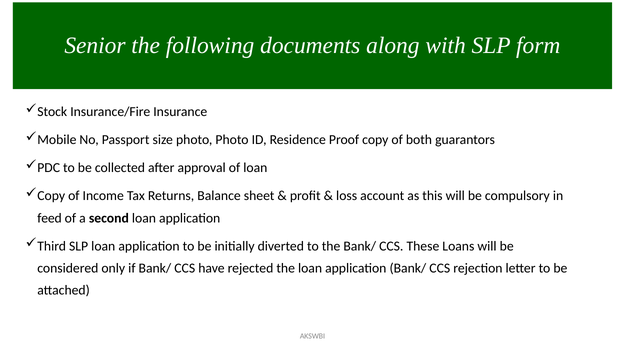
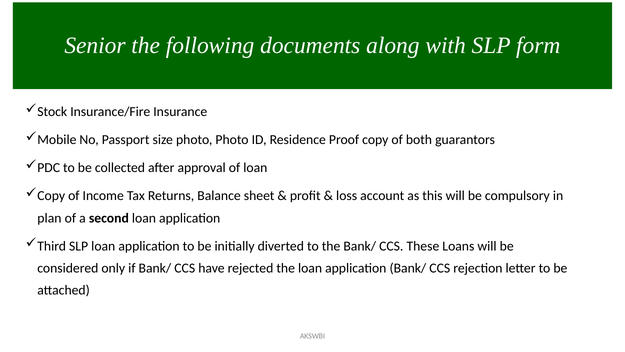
feed: feed -> plan (49, 218)
